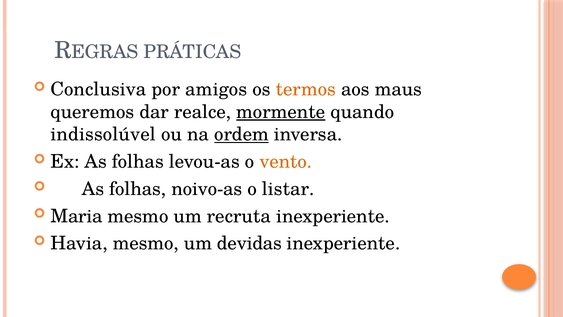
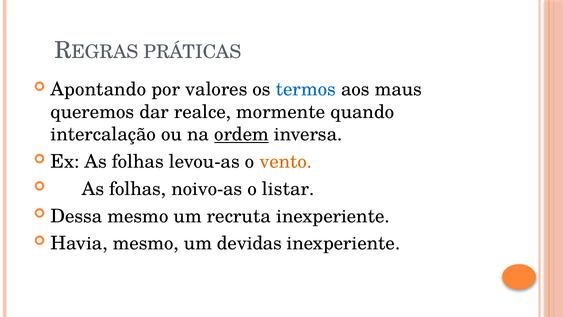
Conclusiva: Conclusiva -> Apontando (98, 89)
amigos: amigos -> valores (216, 89)
termos colour: orange -> blue (306, 89)
mormente underline: present -> none (281, 112)
indissolúvel: indissolúvel -> intercalação (103, 134)
Maria: Maria -> Dessa (76, 216)
